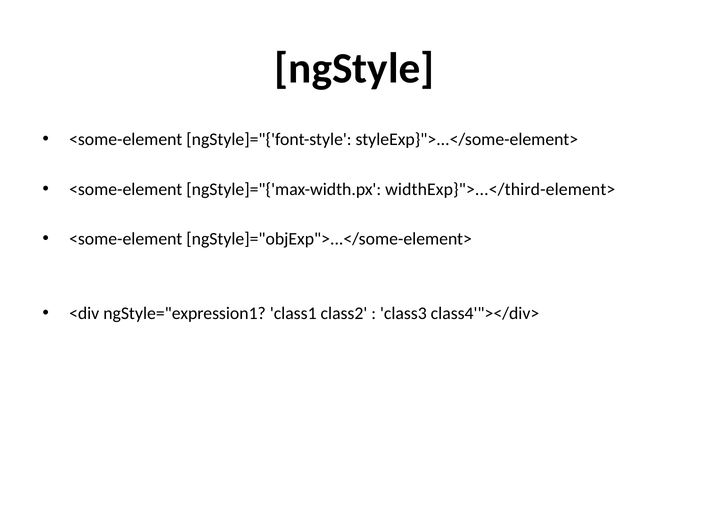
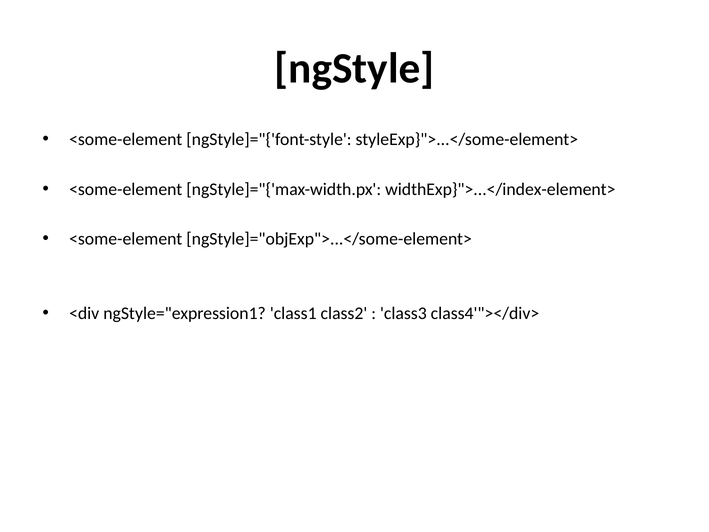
widthExp}">...</third-element>: widthExp}">...</third-element> -> widthExp}">...</index-element> (500, 189)
